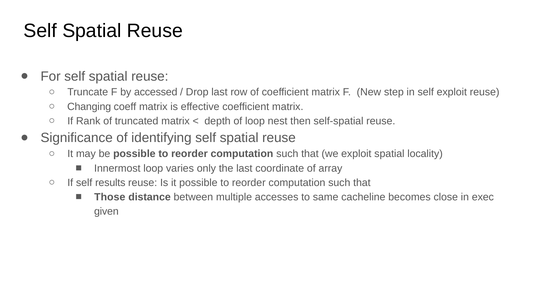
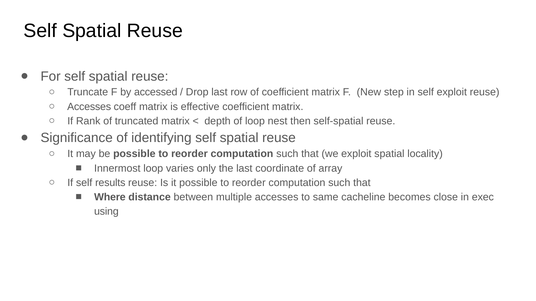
Changing: Changing -> Accesses (89, 107)
Those: Those -> Where (110, 197)
given: given -> using (106, 212)
